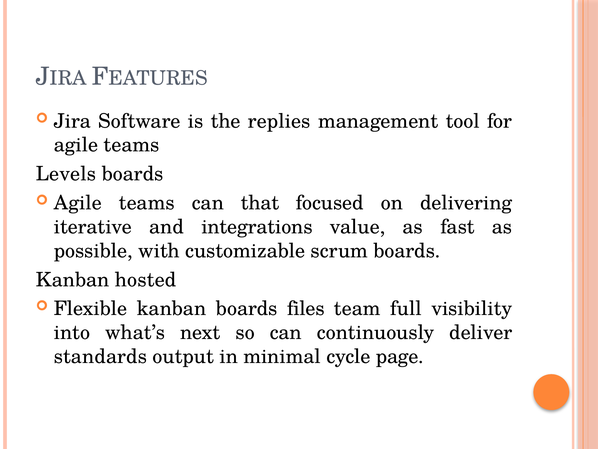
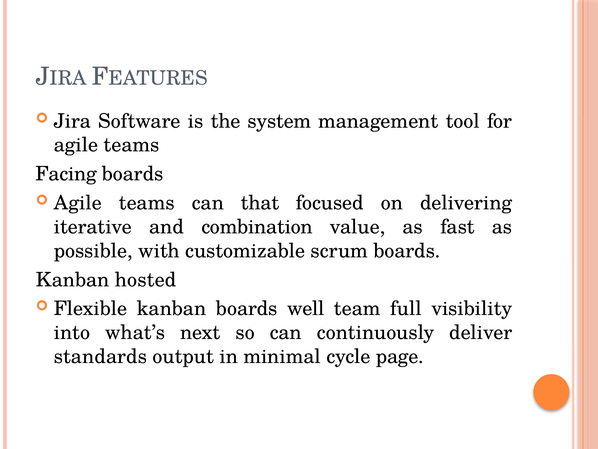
replies: replies -> system (279, 121)
Levels: Levels -> Facing (66, 174)
integrations: integrations -> combination (257, 227)
files: files -> well (306, 308)
